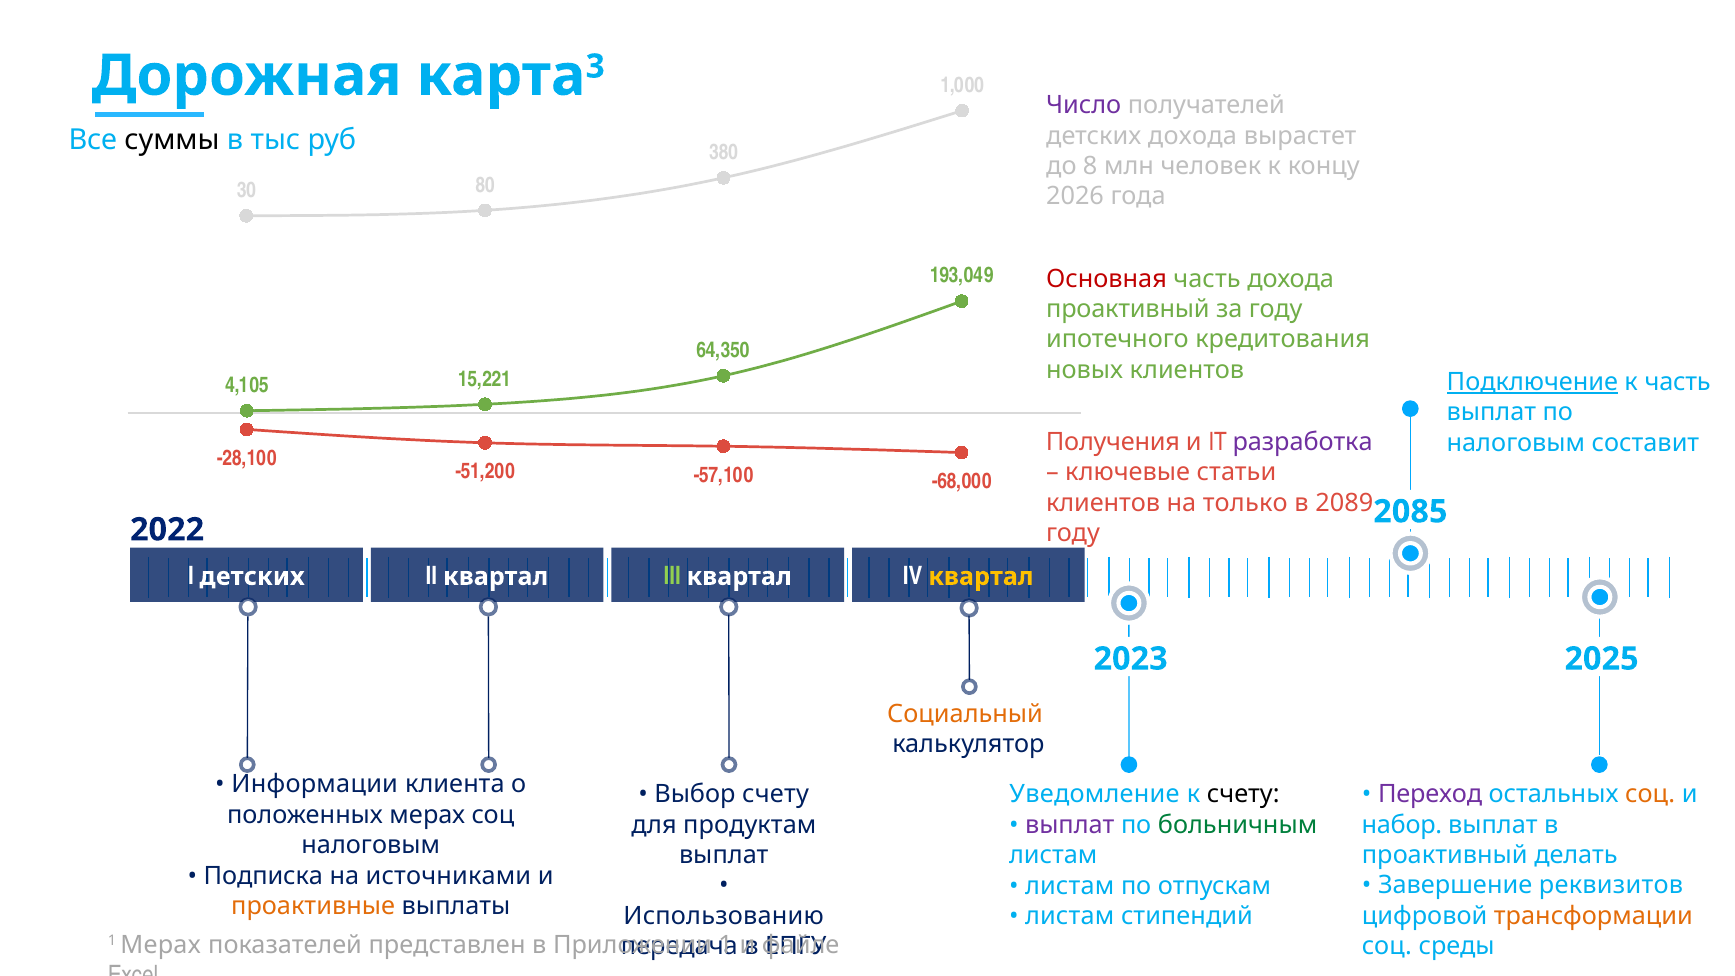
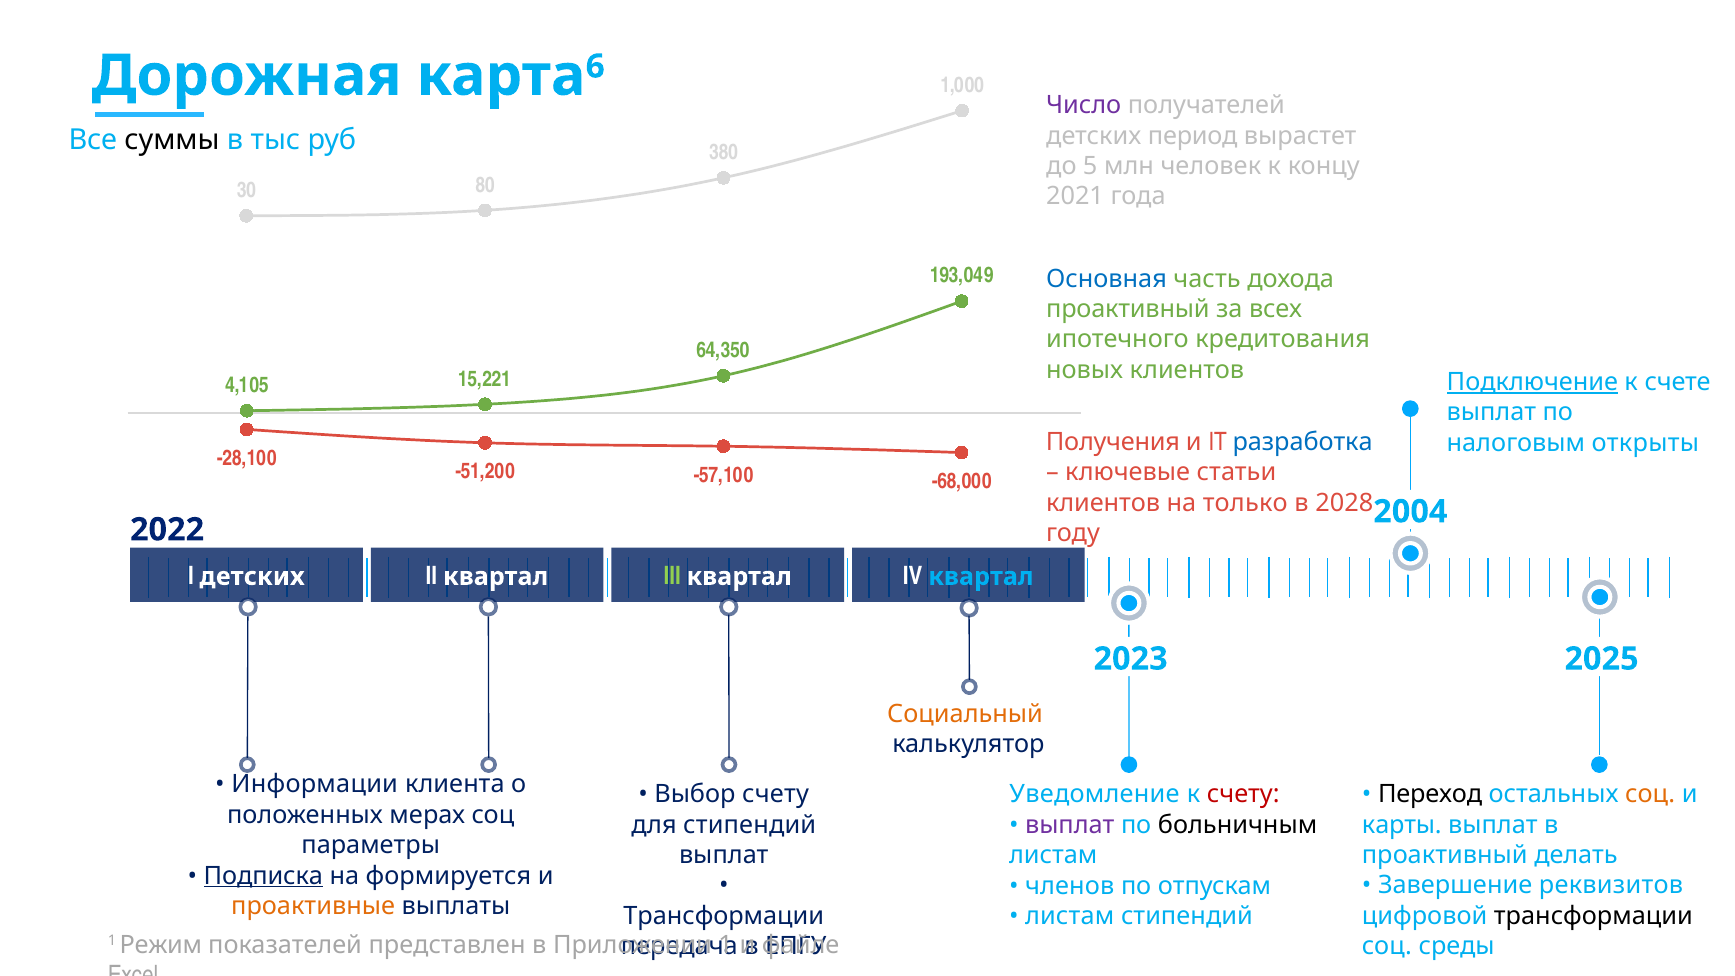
3: 3 -> 6 (595, 66)
детских дохода: дохода -> период (1193, 136)
8: 8 -> 5 (1090, 166)
2026: 2026 -> 2021 (1075, 197)
Основная colour: red -> blue (1106, 279)
за году: году -> всех (1276, 309)
к часть: часть -> счете (1678, 382)
разработка colour: purple -> blue (1303, 442)
составит: составит -> открыты (1645, 443)
2089: 2089 -> 2028 (1344, 503)
2085: 2085 -> 2004 (1410, 512)
квартал colour: yellow -> light blue (981, 576)
счету colour: black -> red (1243, 794)
Переход colour: purple -> black (1430, 794)
для продуктам: продуктам -> стипендий (750, 825)
набор: набор -> карты (1402, 825)
больничным colour: green -> black (1238, 825)
налоговым: налоговым -> параметры (371, 845)
Подписка underline: none -> present (263, 876)
источниками: источниками -> формируется (448, 876)
листам: листам -> членов (1070, 886)
Использованию: Использованию -> Трансформации (724, 916)
трансформации colour: orange -> black (1593, 916)
1 Мерах: Мерах -> Режим (161, 945)
